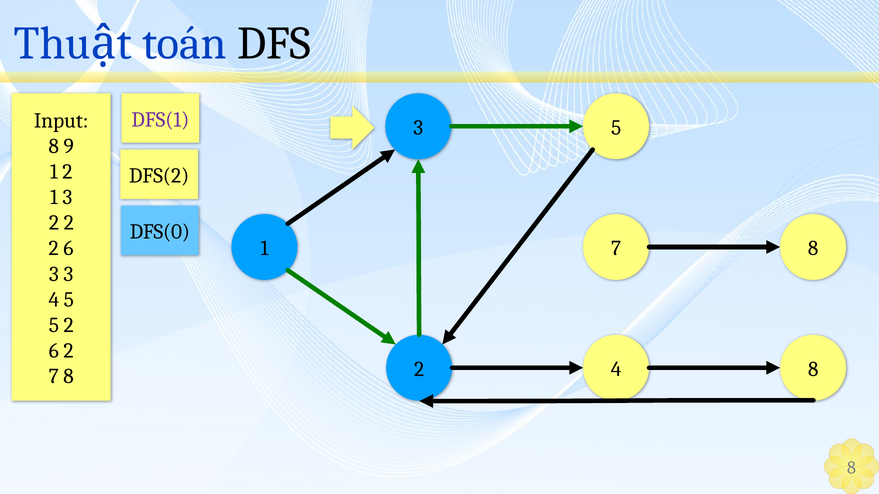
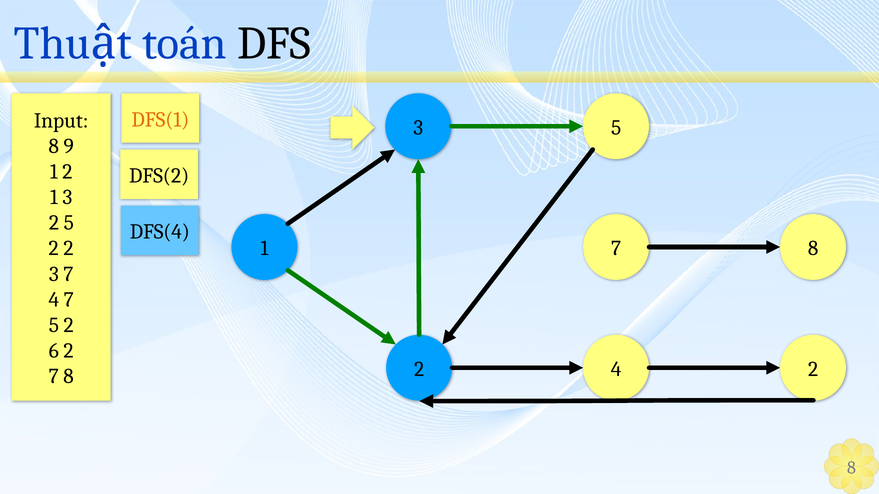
DFS(1 colour: purple -> orange (160, 120)
2: 2 -> 5 (69, 223)
DFS(0: DFS(0 -> DFS(4 (160, 232)
6: 6 -> 2 (68, 249)
3 3: 3 -> 7 (68, 274)
4 5: 5 -> 7 (69, 300)
4 8: 8 -> 2 (813, 370)
